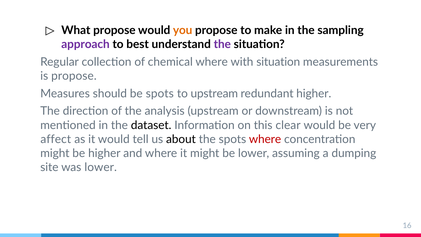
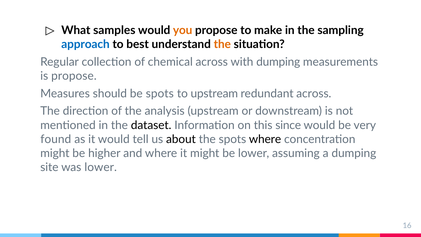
What propose: propose -> samples (114, 30)
approach colour: purple -> blue (86, 44)
the colour: purple -> orange (222, 44)
chemical where: where -> across (212, 62)
with situation: situation -> dumping (278, 62)
redundant higher: higher -> across (314, 93)
clear: clear -> since (288, 125)
affect: affect -> found (56, 139)
where colour: red -> black (265, 139)
